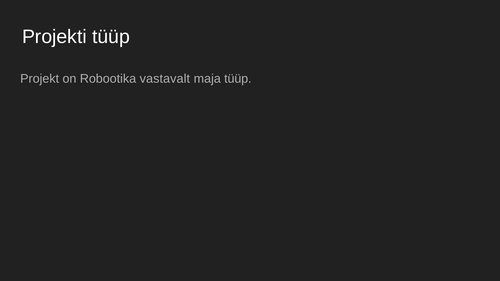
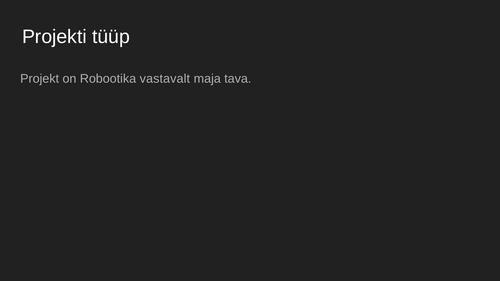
maja tüüp: tüüp -> tava (238, 79)
